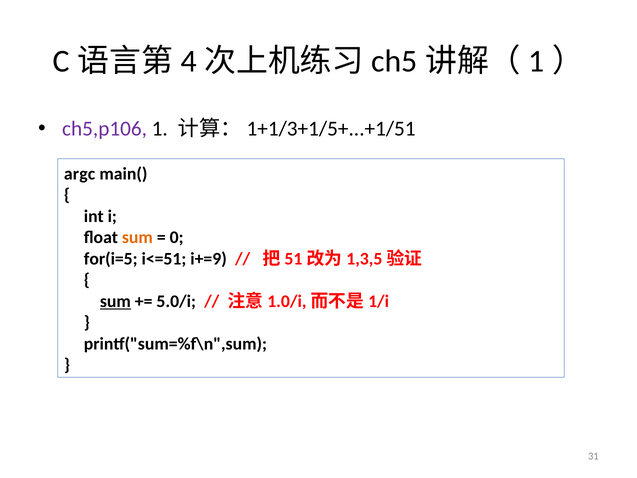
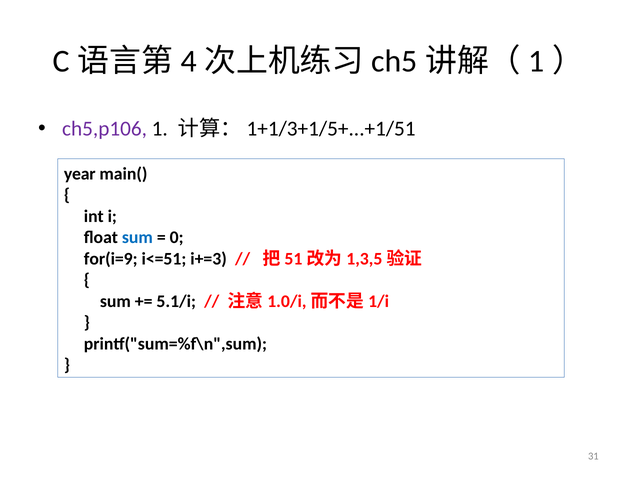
argc: argc -> year (80, 174)
sum colour: orange -> blue (137, 237)
for(i=5: for(i=5 -> for(i=9 (111, 259)
i+=9: i+=9 -> i+=3 (209, 259)
sum underline: present -> none (115, 301)
5.0/i: 5.0/i -> 5.1/i (176, 301)
